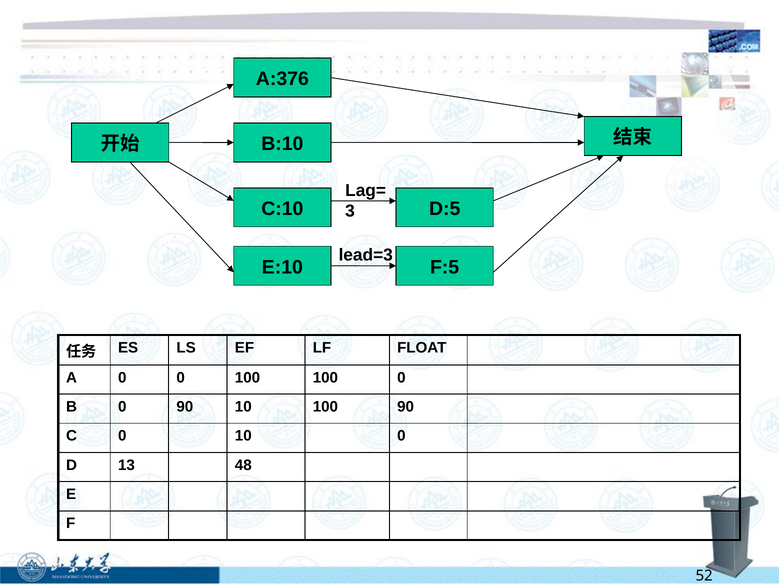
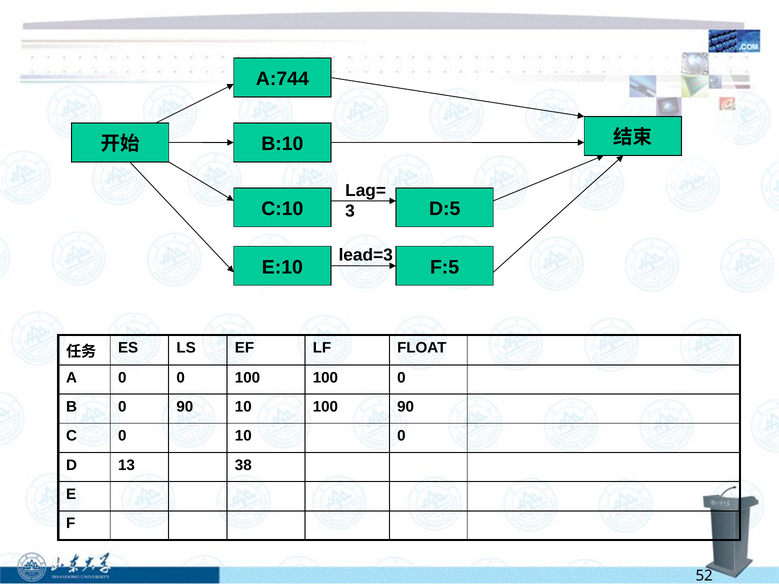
A:376: A:376 -> A:744 (282, 79)
48: 48 -> 38 (243, 465)
